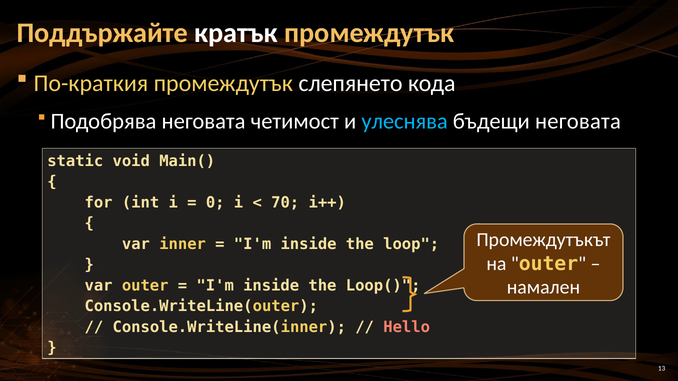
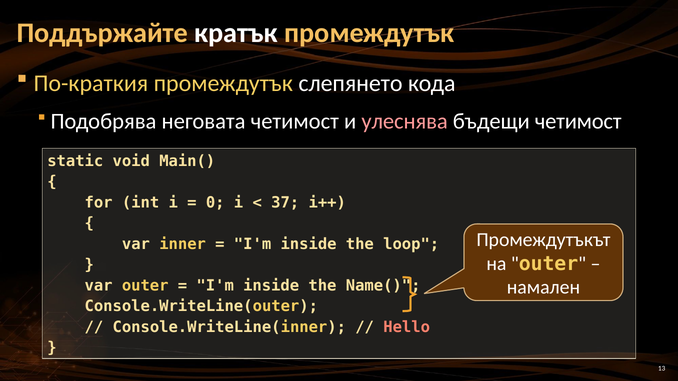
улеснява colour: light blue -> pink (405, 121)
бъдещи неговата: неговата -> четимост (578, 121)
70: 70 -> 37 (285, 203)
Loop(: Loop( -> Name( (383, 286)
